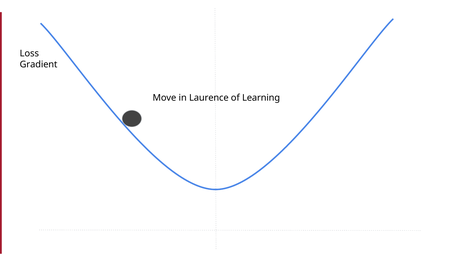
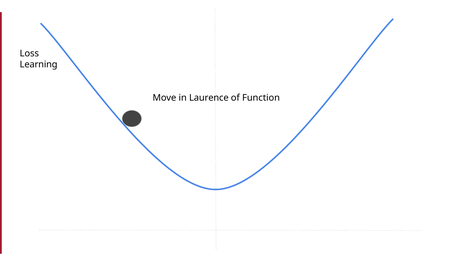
Gradient: Gradient -> Learning (39, 65)
Learning: Learning -> Function (261, 98)
